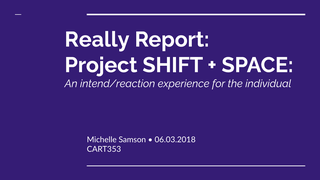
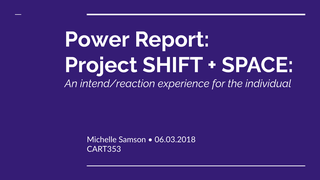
Really: Really -> Power (97, 40)
